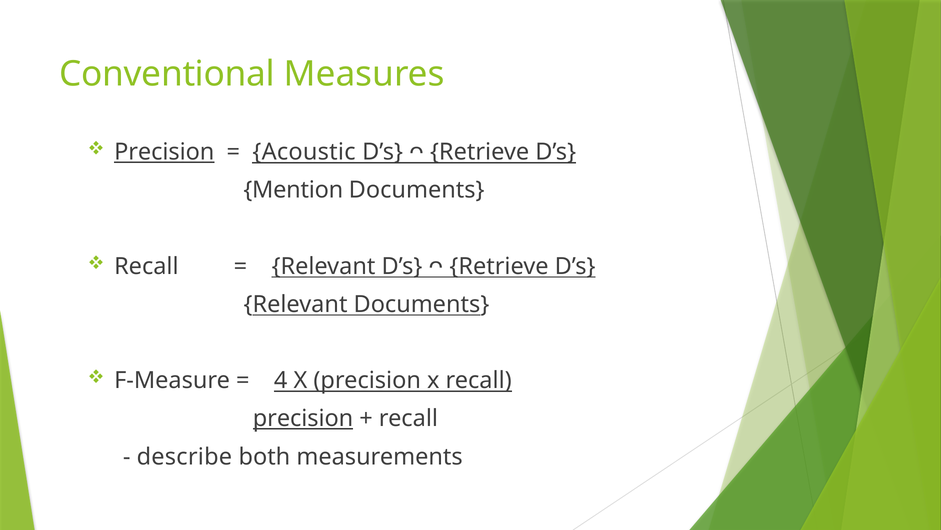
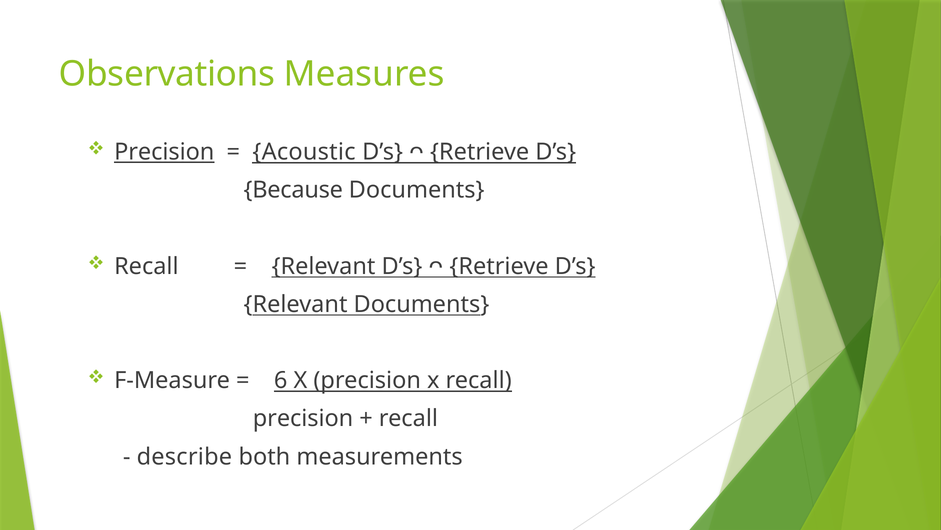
Conventional: Conventional -> Observations (167, 74)
Mention: Mention -> Because (293, 190)
4: 4 -> 6 (281, 380)
precision underline: present -> none (303, 418)
